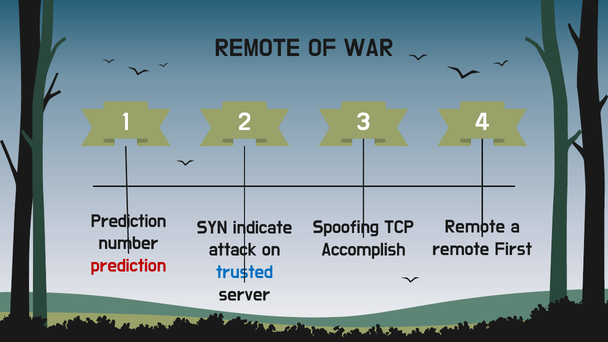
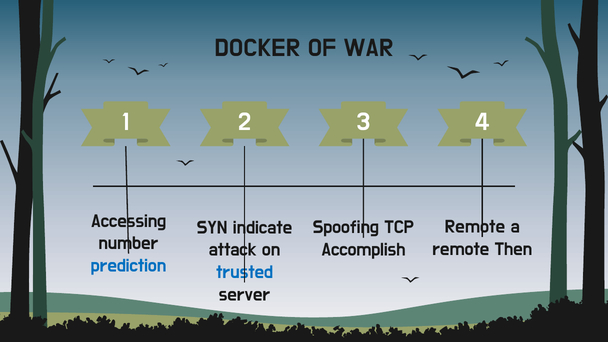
REMOTE: REMOTE -> DOCKER (257, 48)
Prediction: Prediction -> Accessing (129, 221)
First: First -> Then (513, 249)
prediction colour: red -> blue (129, 265)
